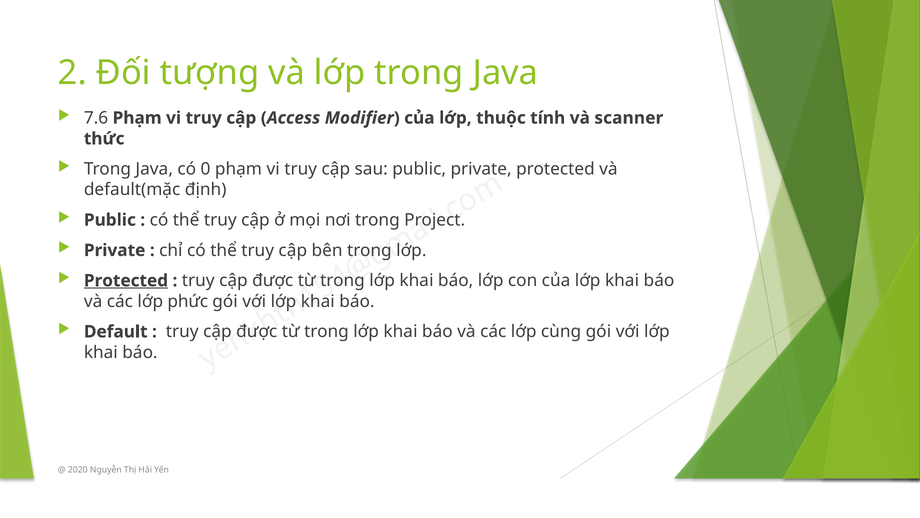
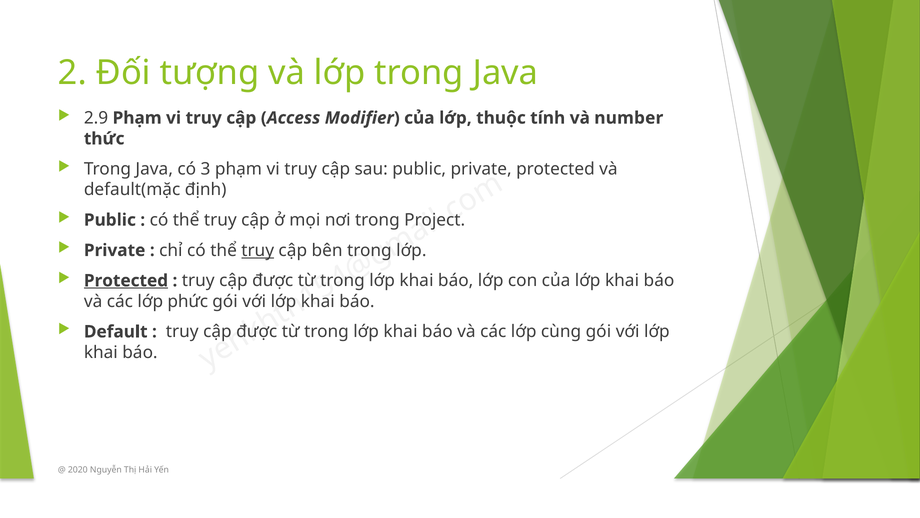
7.6: 7.6 -> 2.9 (96, 118)
scanner: scanner -> number (629, 118)
0: 0 -> 3 (205, 169)
truy underline: none -> present (258, 250)
